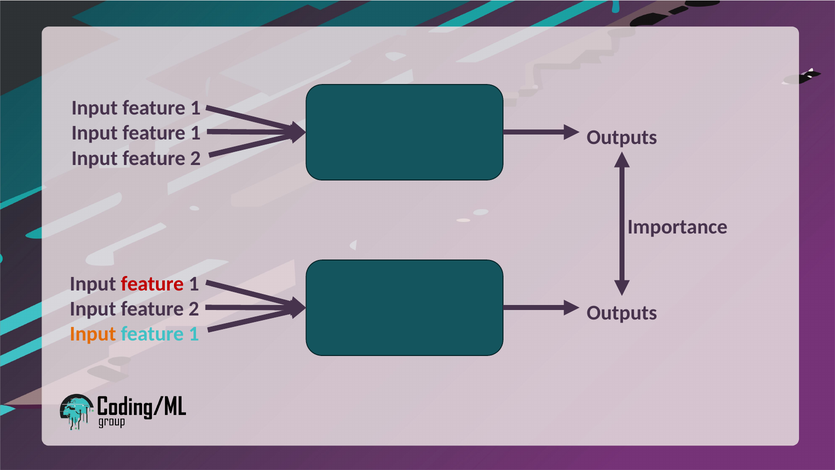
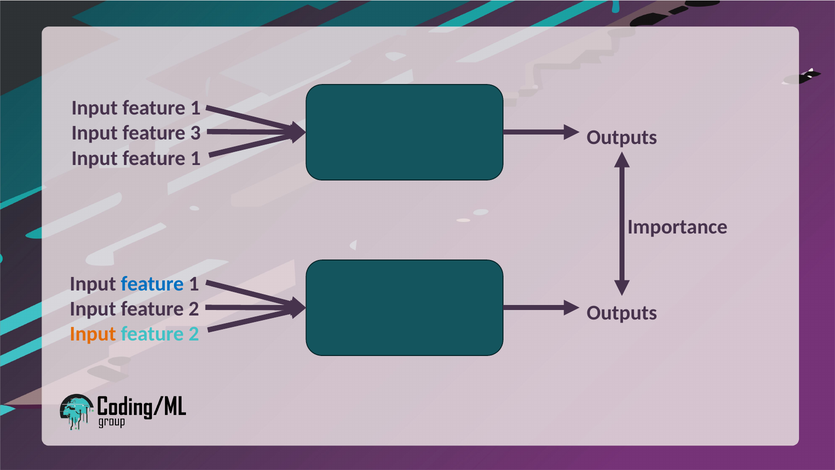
1: 1 -> 3 (195, 133)
2: 2 -> 1 (195, 158)
feature colour: red -> blue (152, 284)
1: 1 -> 2 (194, 334)
